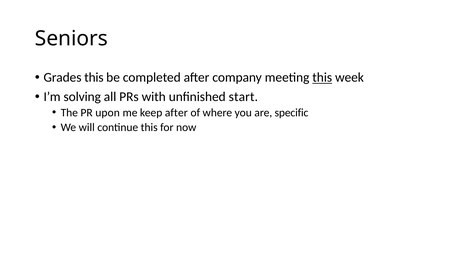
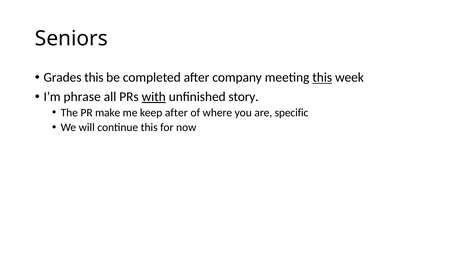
solving: solving -> phrase (82, 97)
with underline: none -> present (154, 97)
start: start -> story (243, 97)
upon: upon -> make (108, 112)
